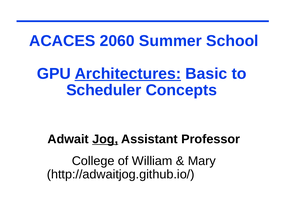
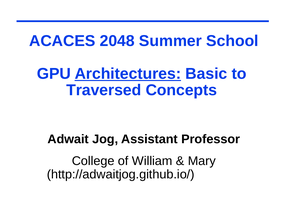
2060: 2060 -> 2048 (117, 41)
Scheduler: Scheduler -> Traversed (104, 90)
Jog underline: present -> none (105, 139)
